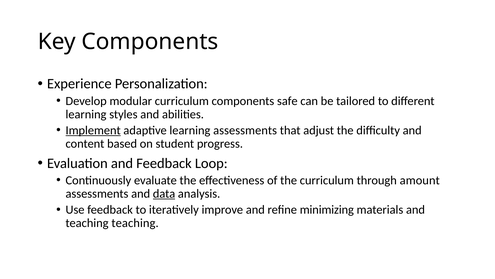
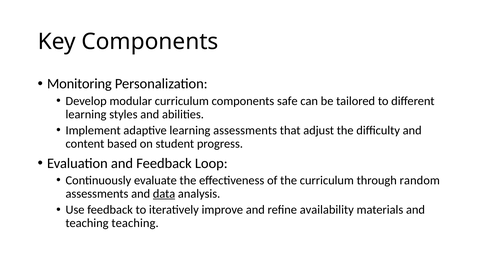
Experience: Experience -> Monitoring (79, 84)
Implement underline: present -> none (93, 130)
amount: amount -> random (420, 180)
minimizing: minimizing -> availability (327, 209)
